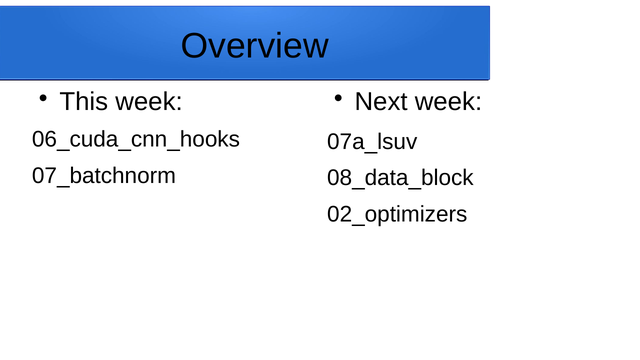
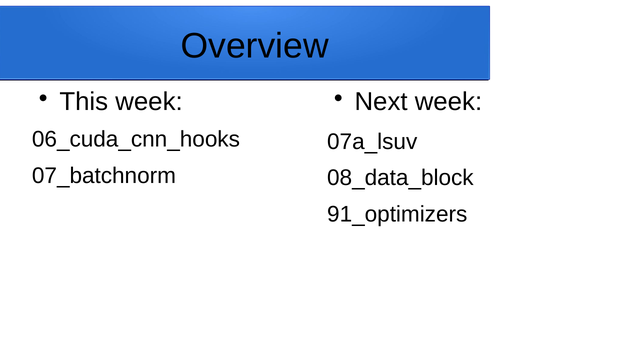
02_optimizers: 02_optimizers -> 91_optimizers (397, 214)
